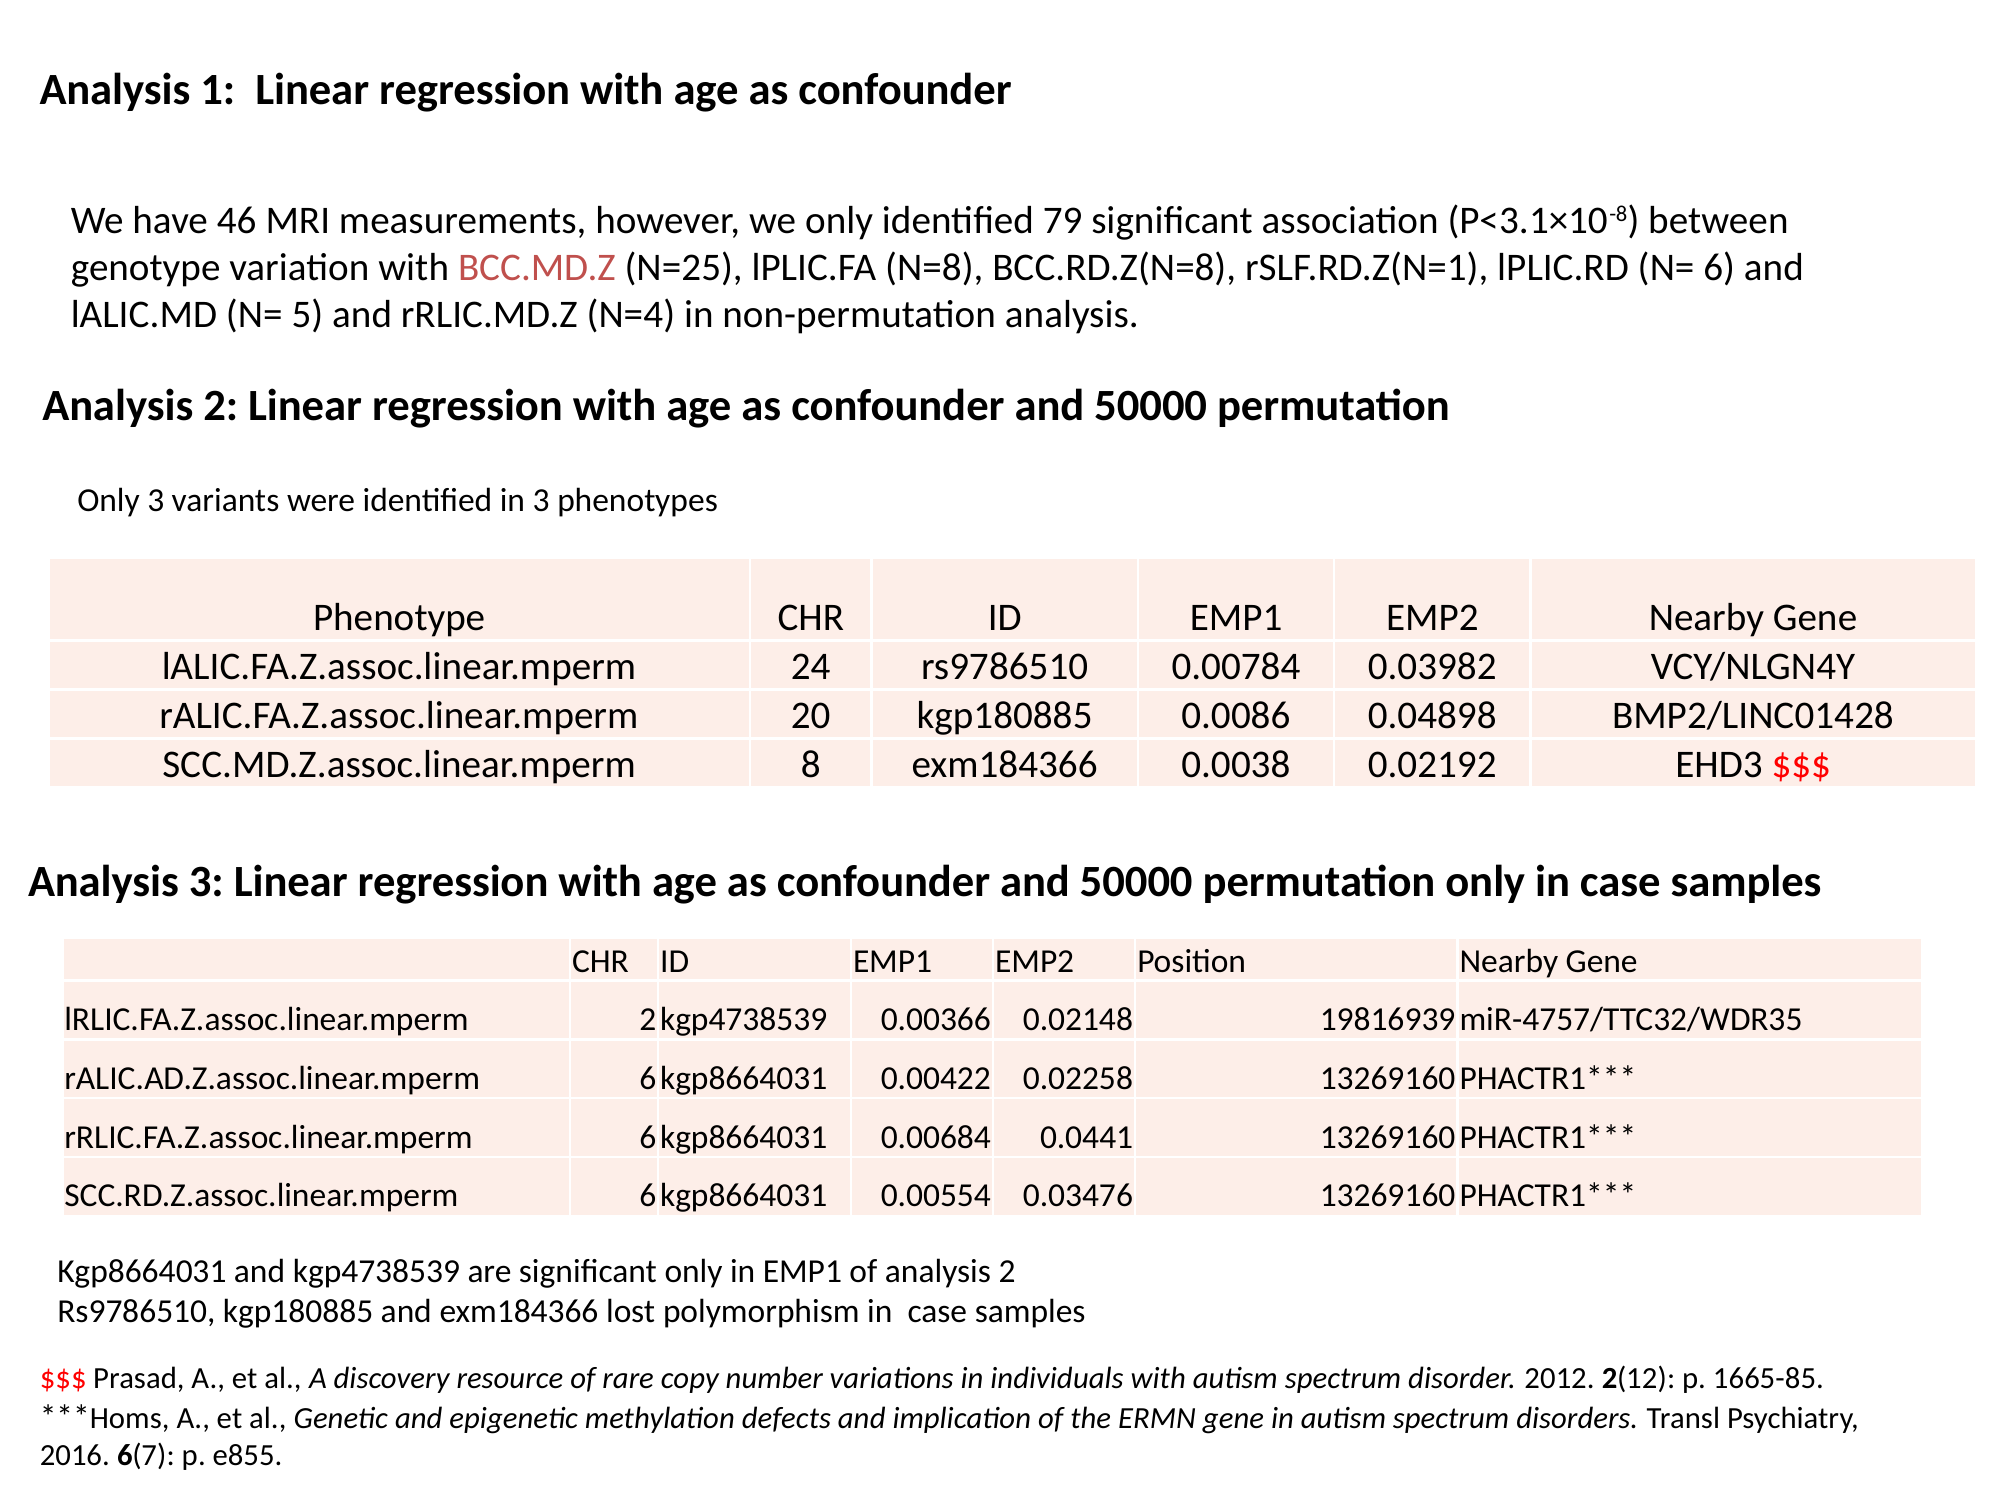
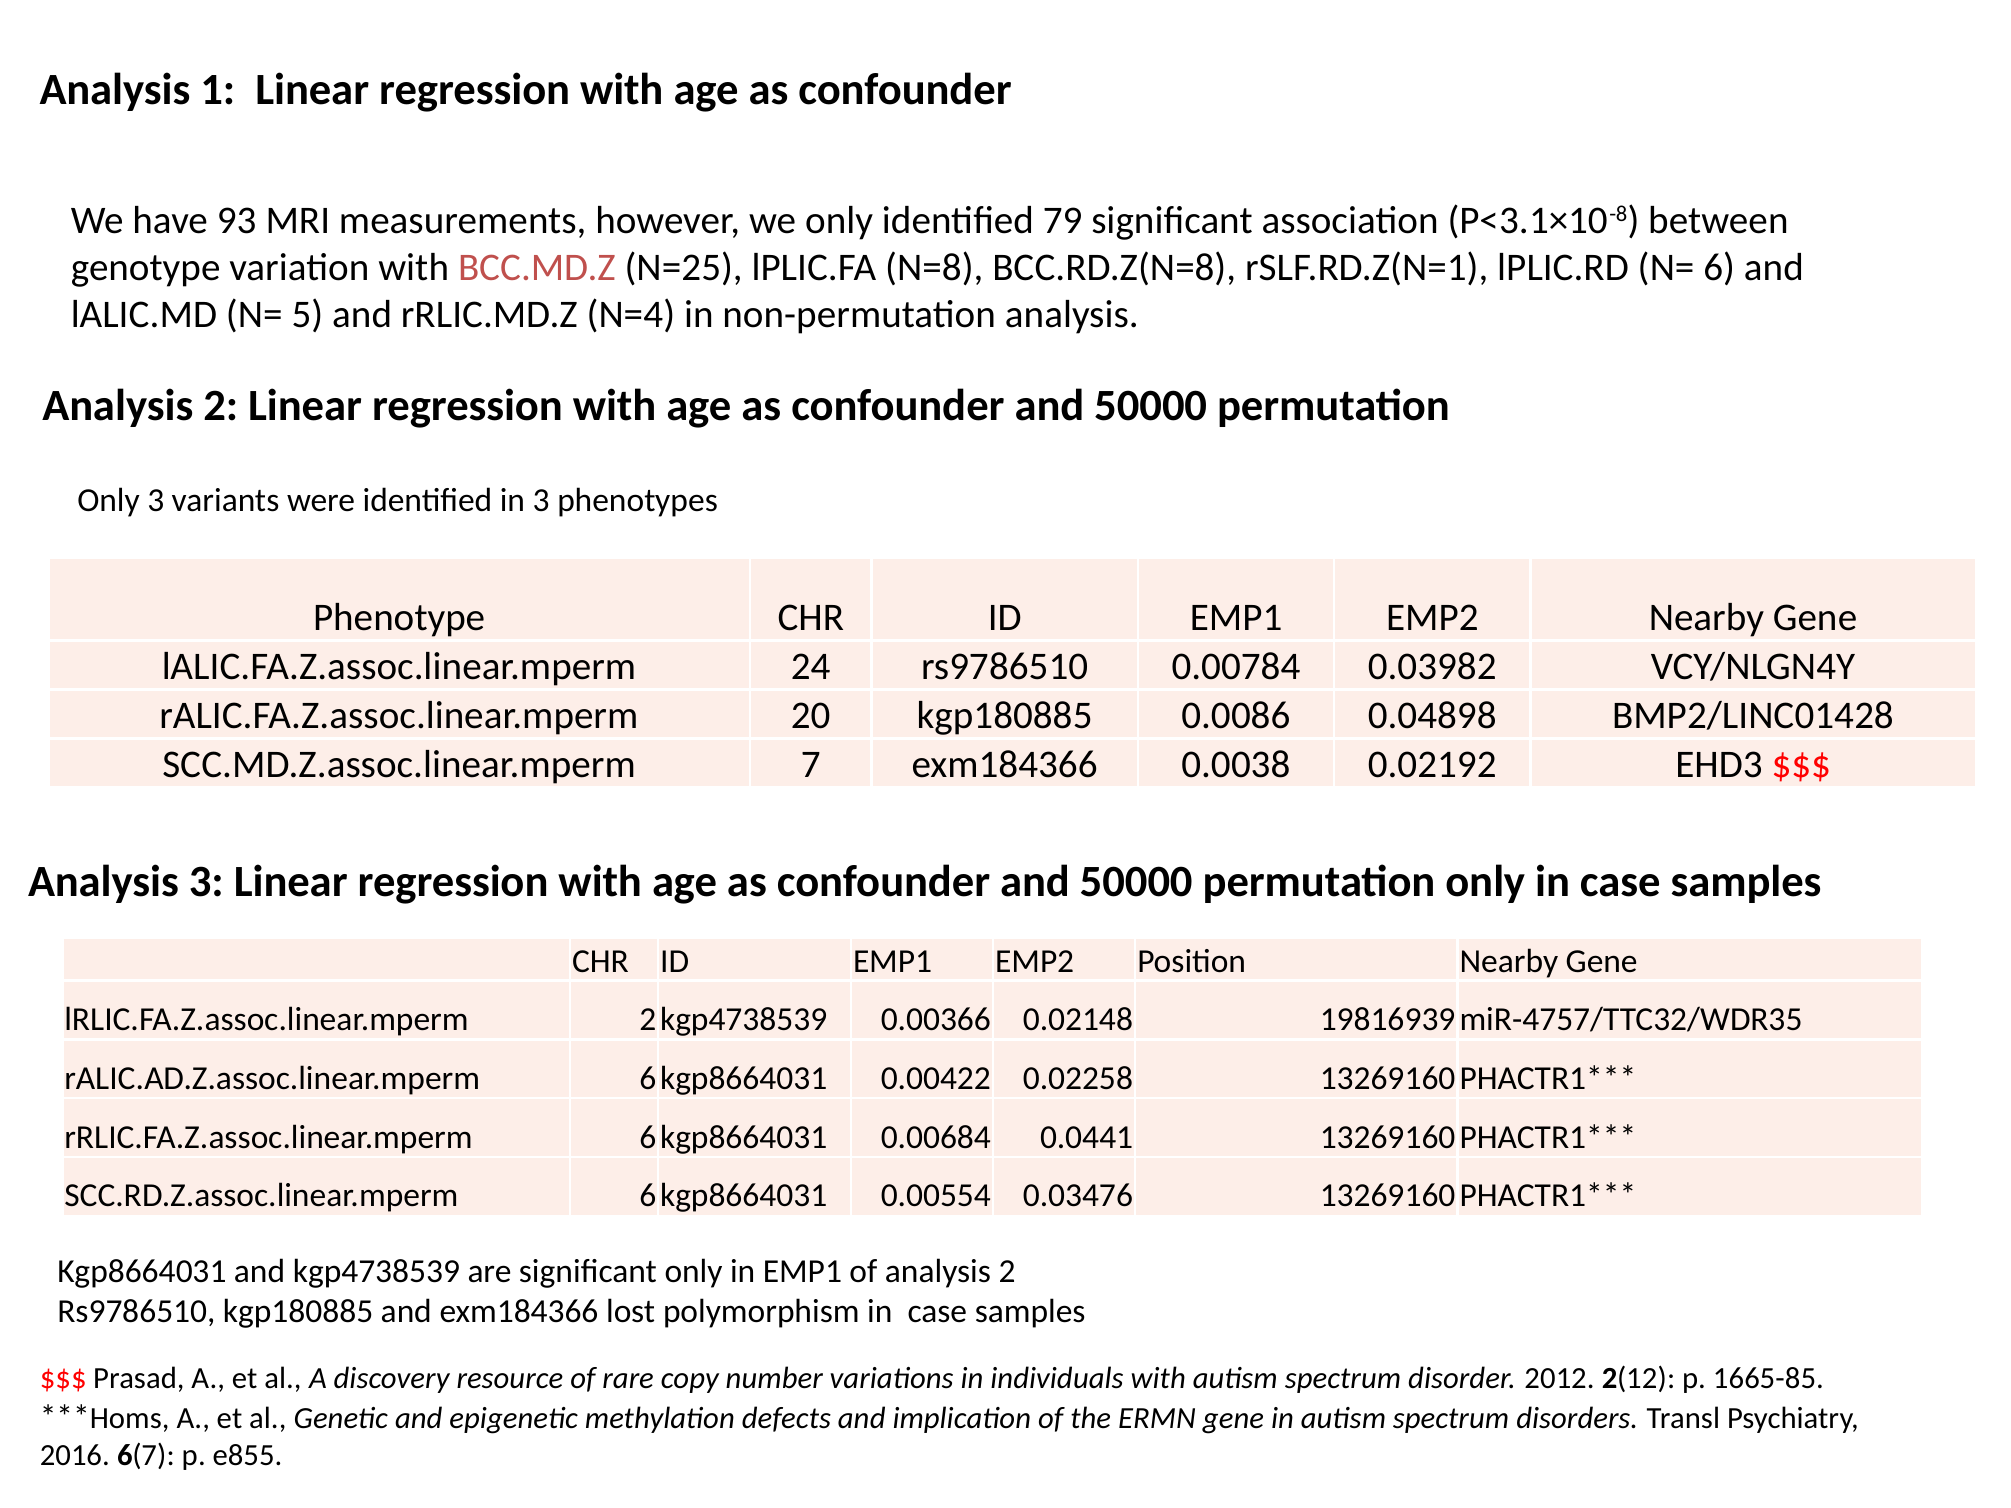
46: 46 -> 93 (237, 220)
8: 8 -> 7 (811, 765)
